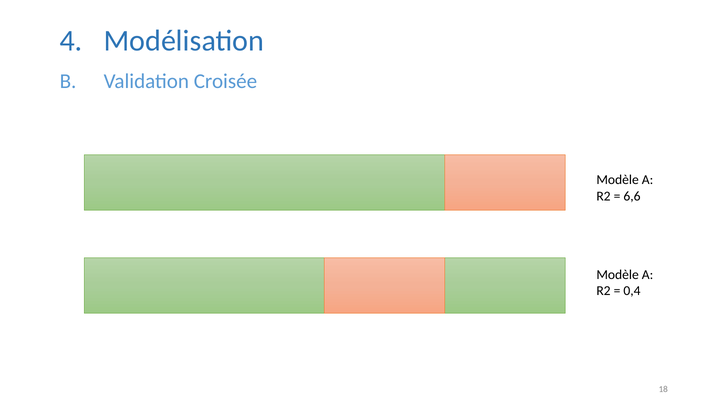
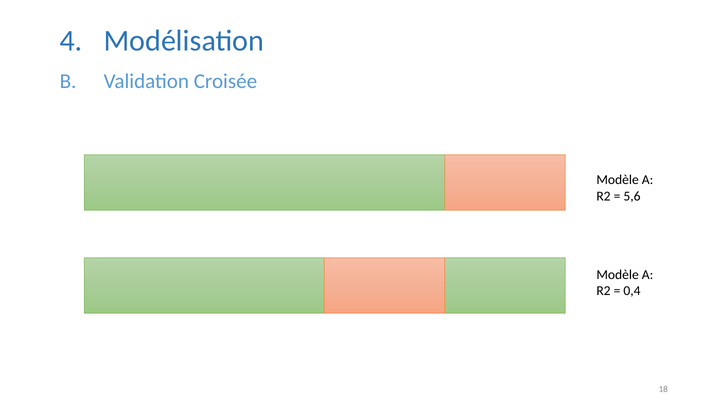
6,6: 6,6 -> 5,6 (632, 196)
